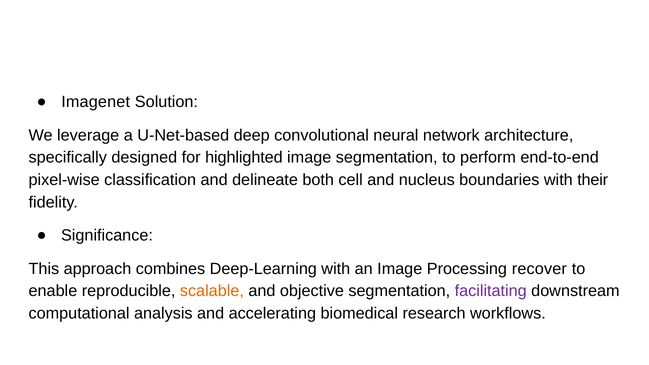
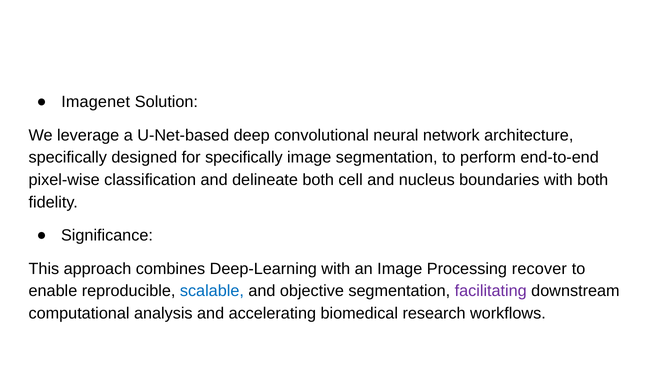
for highlighted: highlighted -> specifically (244, 158)
with their: their -> both (593, 180)
scalable colour: orange -> blue (212, 291)
